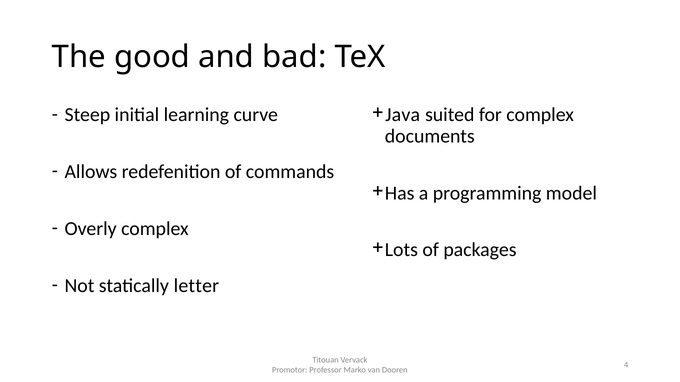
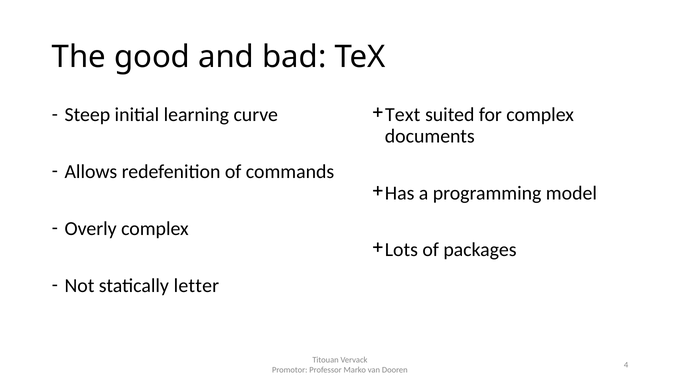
Java: Java -> Text (403, 115)
